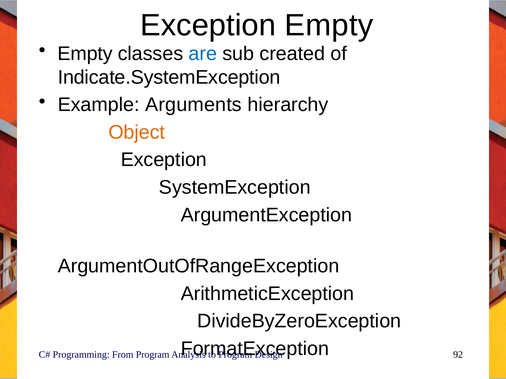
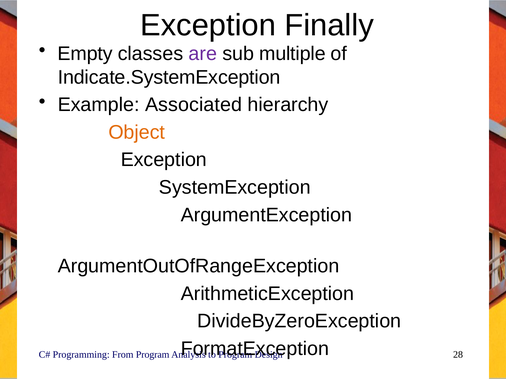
Exception Empty: Empty -> Finally (329, 25)
are colour: blue -> purple (203, 54)
created: created -> multiple (292, 54)
Arguments: Arguments -> Associated (194, 105)
92: 92 -> 28 (458, 355)
